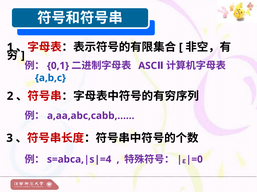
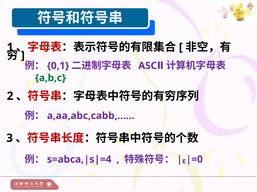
a,b,c colour: blue -> green (50, 78)
